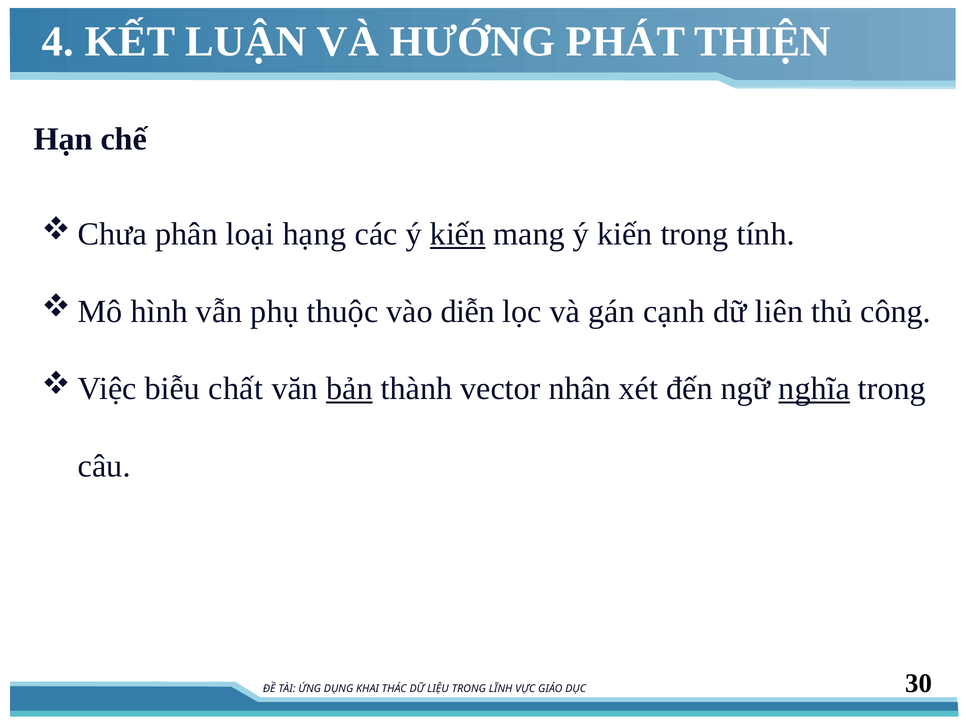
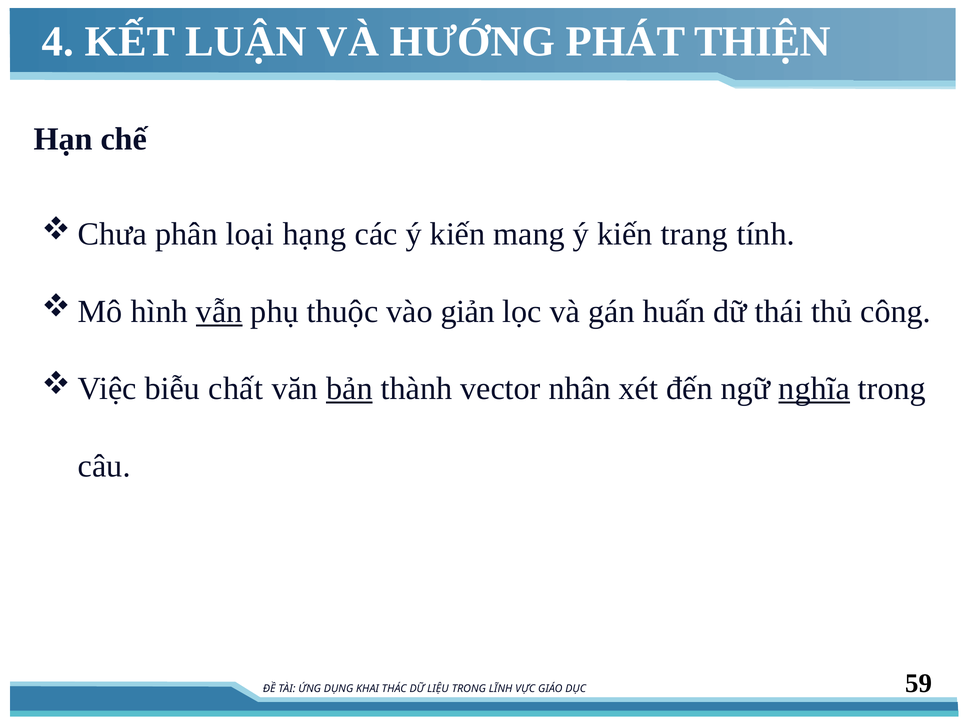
kiến underline: present -> none (458, 234)
kiến trong: trong -> trang (694, 234)
vẫn underline: none -> present (219, 311)
diễn: diễn -> giản (468, 311)
cạnh: cạnh -> huấn (674, 311)
liên: liên -> thái (779, 311)
30: 30 -> 59 (919, 683)
